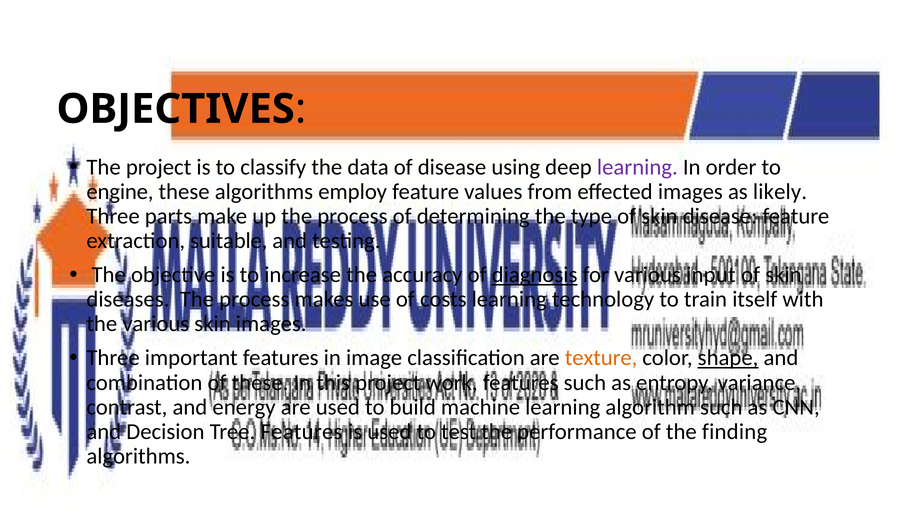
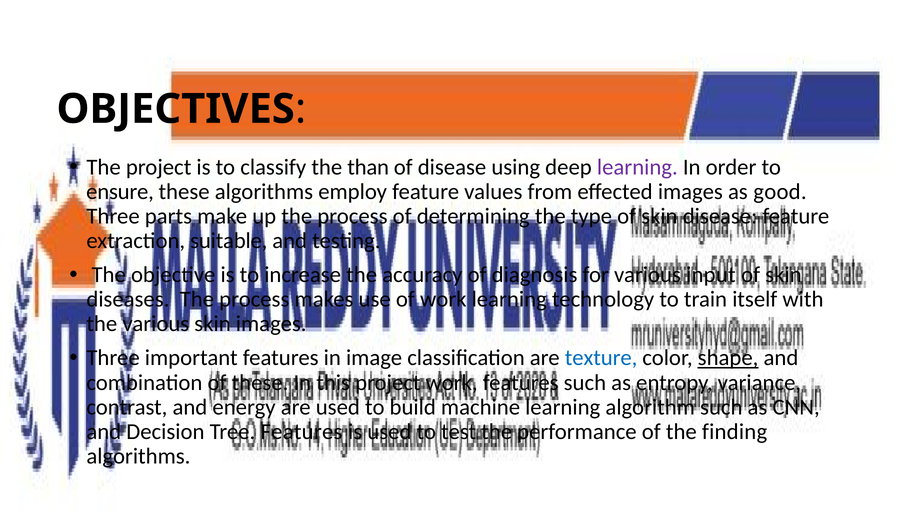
data: data -> than (368, 167)
engine: engine -> ensure (120, 192)
likely: likely -> good (780, 192)
diagnosis underline: present -> none (535, 275)
of costs: costs -> work (443, 299)
texture colour: orange -> blue (601, 358)
